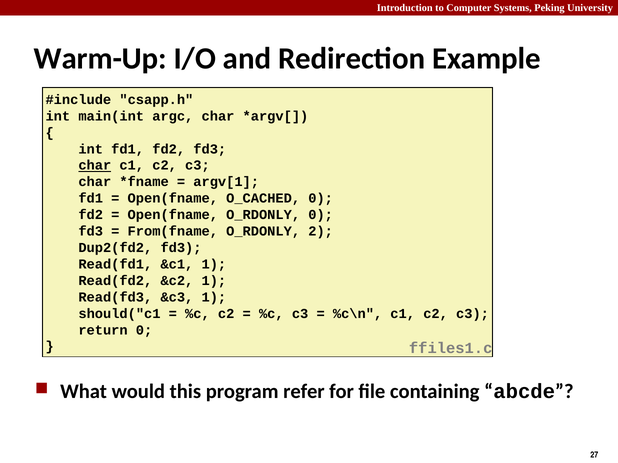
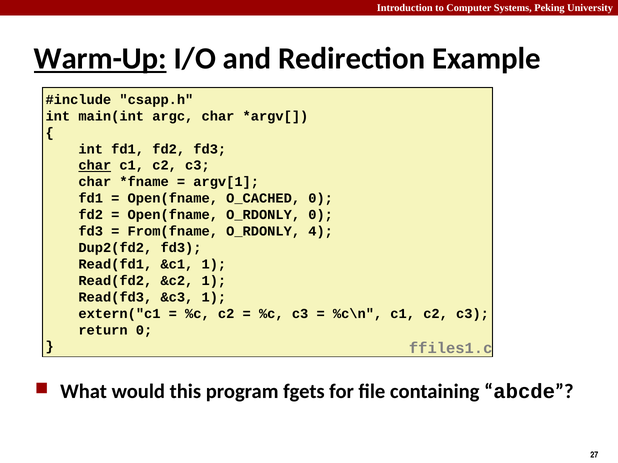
Warm-Up underline: none -> present (100, 59)
2: 2 -> 4 (321, 232)
should("c1: should("c1 -> extern("c1 (119, 314)
refer: refer -> fgets (304, 392)
